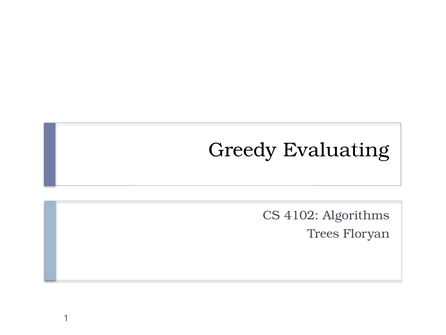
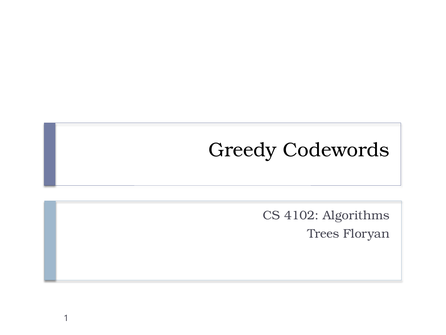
Evaluating: Evaluating -> Codewords (336, 150)
